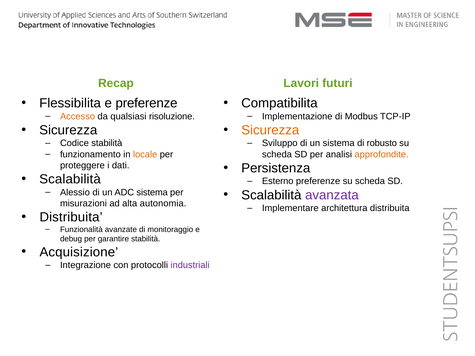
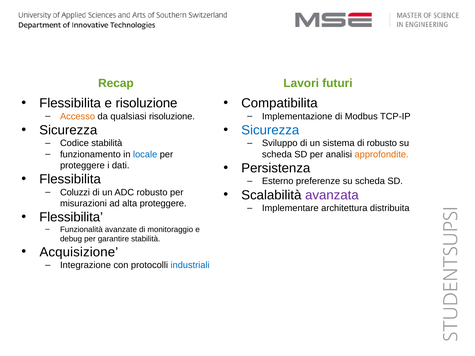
e preferenze: preferenze -> risoluzione (147, 103)
Sicurezza colour: orange -> blue (270, 130)
locale colour: orange -> blue (145, 154)
Scalabilità: Scalabilità -> Flessibilita (70, 179)
Alessio: Alessio -> Coluzzi (75, 192)
ADC sistema: sistema -> robusto (152, 192)
alta autonomia: autonomia -> proteggere (163, 204)
Distribuita: Distribuita -> Flessibilita (71, 217)
industriali colour: purple -> blue (190, 265)
